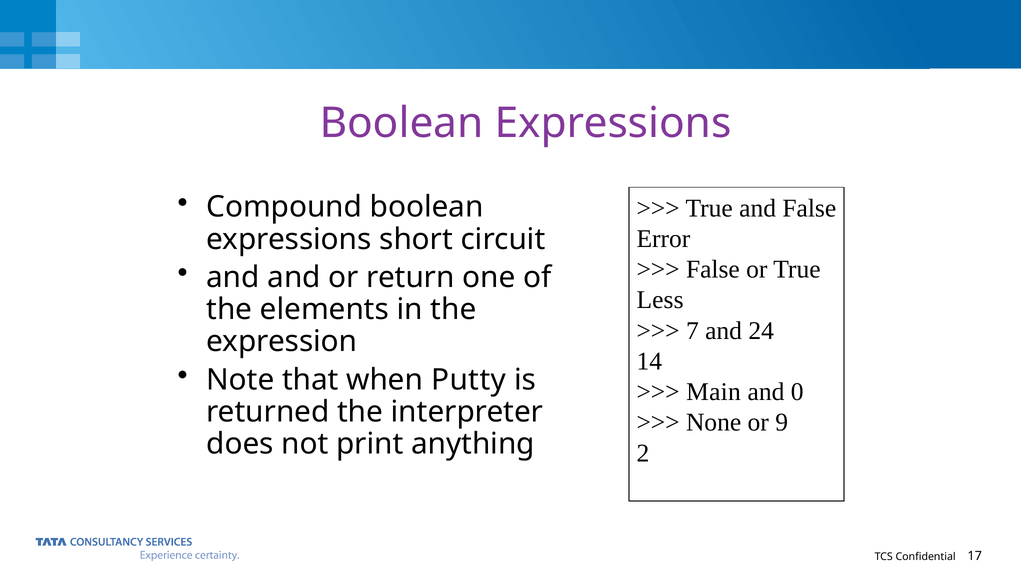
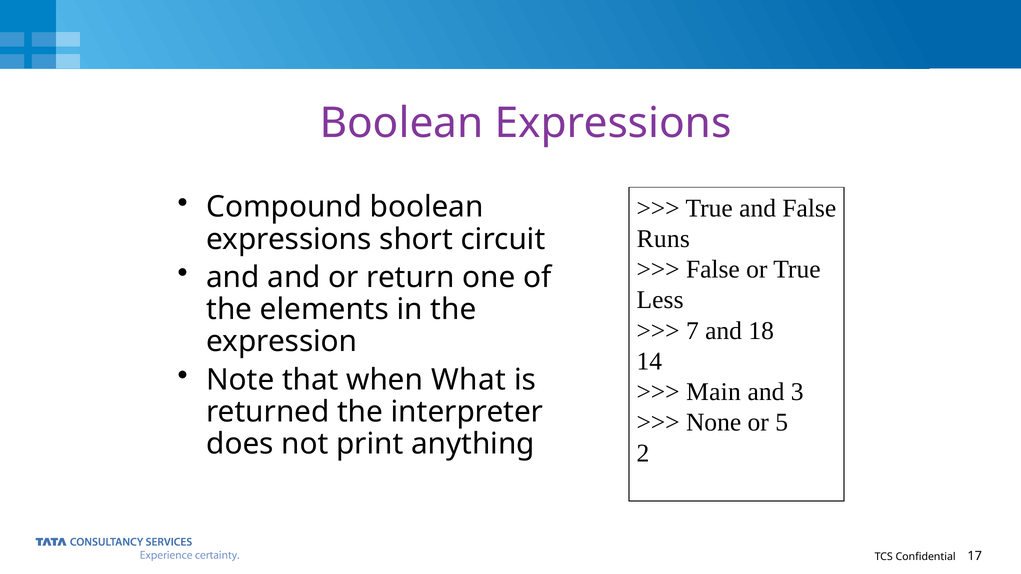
Error: Error -> Runs (663, 239)
24: 24 -> 18 (761, 331)
Putty: Putty -> What (469, 380)
0: 0 -> 3 (797, 392)
9: 9 -> 5 (782, 423)
